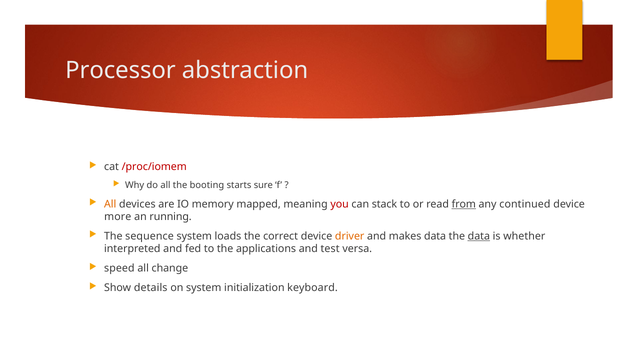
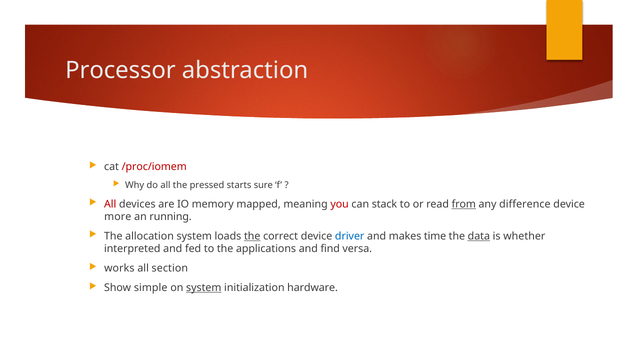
booting: booting -> pressed (207, 185)
All colour: orange -> red (110, 204)
continued: continued -> difference (525, 204)
sequence: sequence -> allocation (150, 236)
the underline: none -> present (252, 236)
driver colour: orange -> blue (350, 236)
makes data: data -> time (435, 236)
test: test -> find (330, 249)
speed: speed -> works (119, 268)
change: change -> section (170, 268)
details: details -> simple (151, 288)
system underline: none -> present (204, 288)
keyboard: keyboard -> hardware (313, 288)
